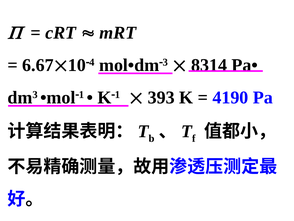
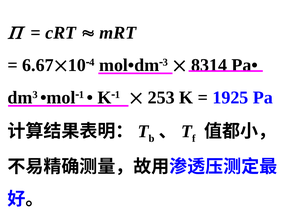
393: 393 -> 253 (161, 97)
4190: 4190 -> 1925 (230, 97)
